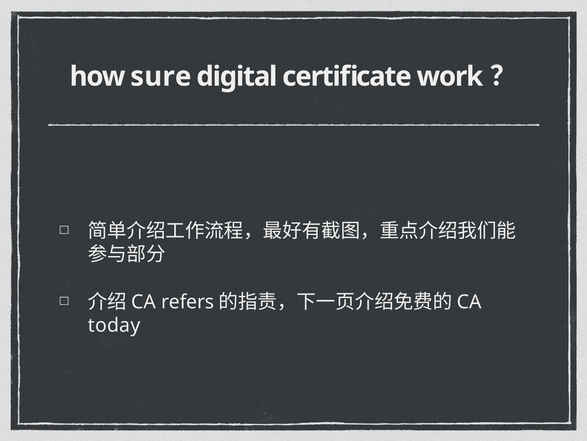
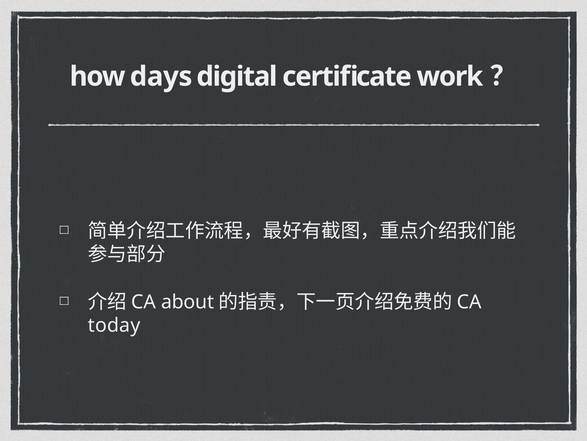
sure: sure -> days (161, 76)
refers: refers -> about (188, 301)
